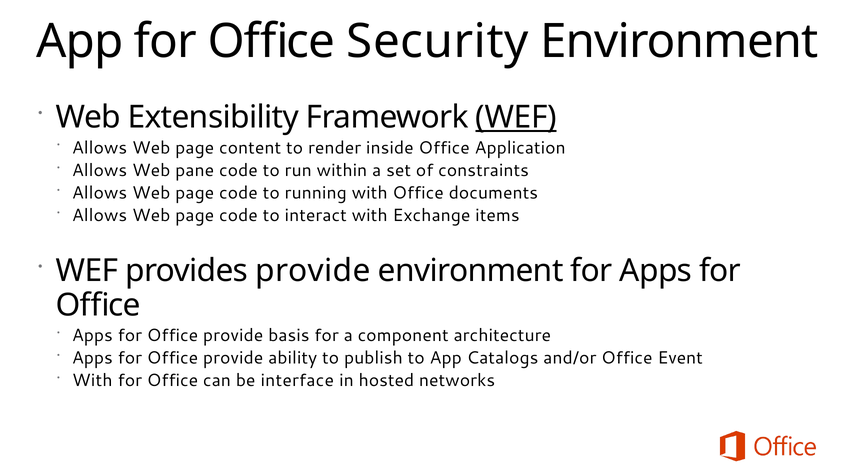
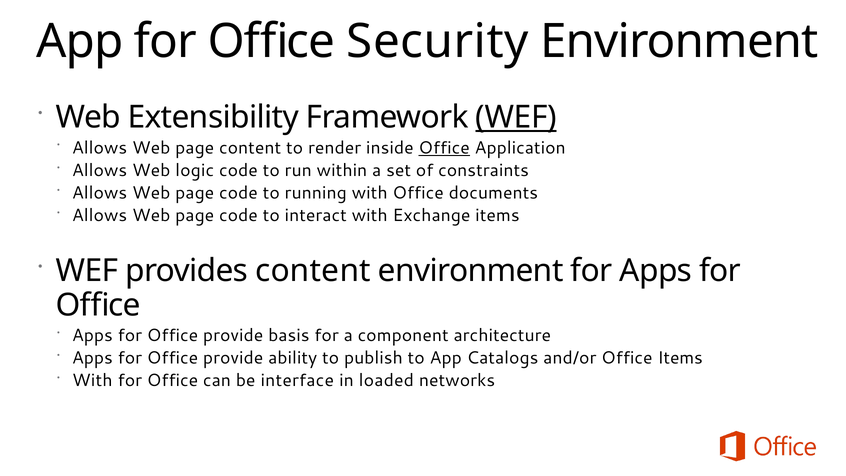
Office underline: none -> present (444, 148)
pane: pane -> logic (195, 170)
provides provide: provide -> content (313, 271)
Office Event: Event -> Items (680, 358)
hosted: hosted -> loaded (386, 381)
